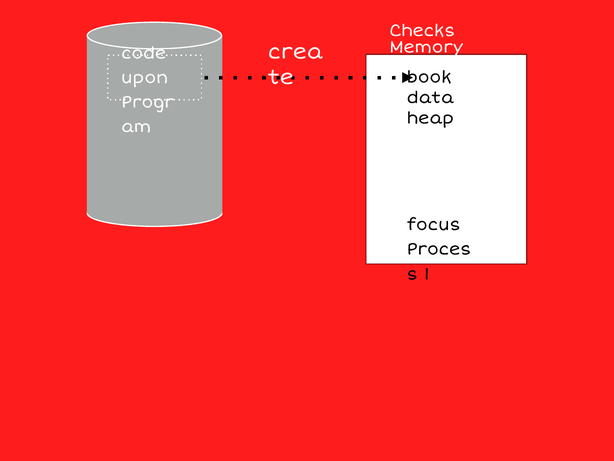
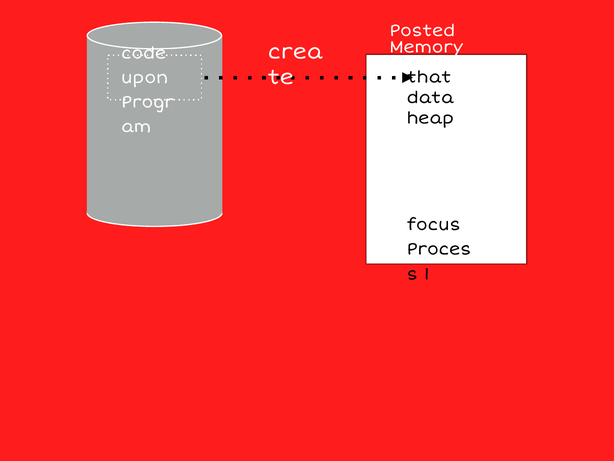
Checks: Checks -> Posted (422, 31)
book: book -> that (429, 77)
